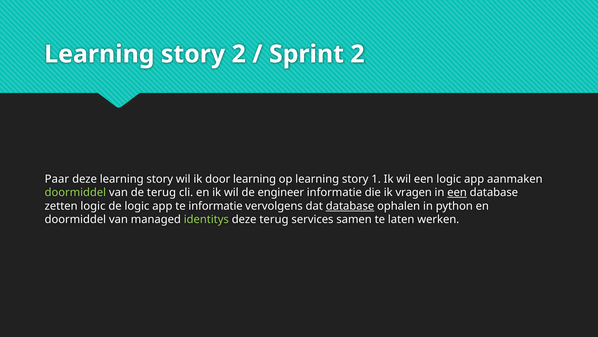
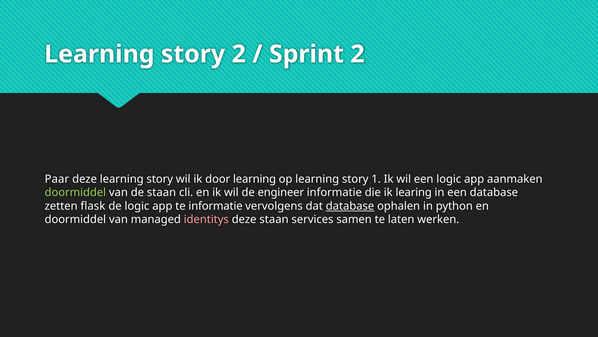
de terug: terug -> staan (161, 192)
vragen: vragen -> learing (414, 192)
een underline: present -> none (457, 192)
zetten logic: logic -> flask (93, 206)
identitys colour: light green -> pink (206, 219)
deze terug: terug -> staan (274, 219)
